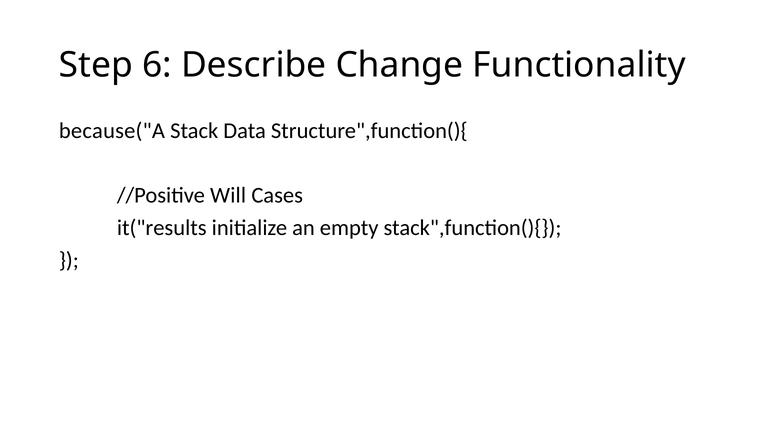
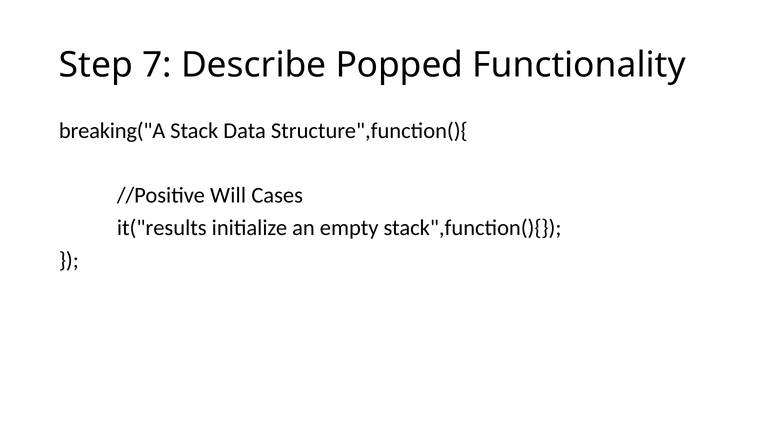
6: 6 -> 7 (157, 65)
Change: Change -> Popped (399, 65)
because("A: because("A -> breaking("A (112, 131)
